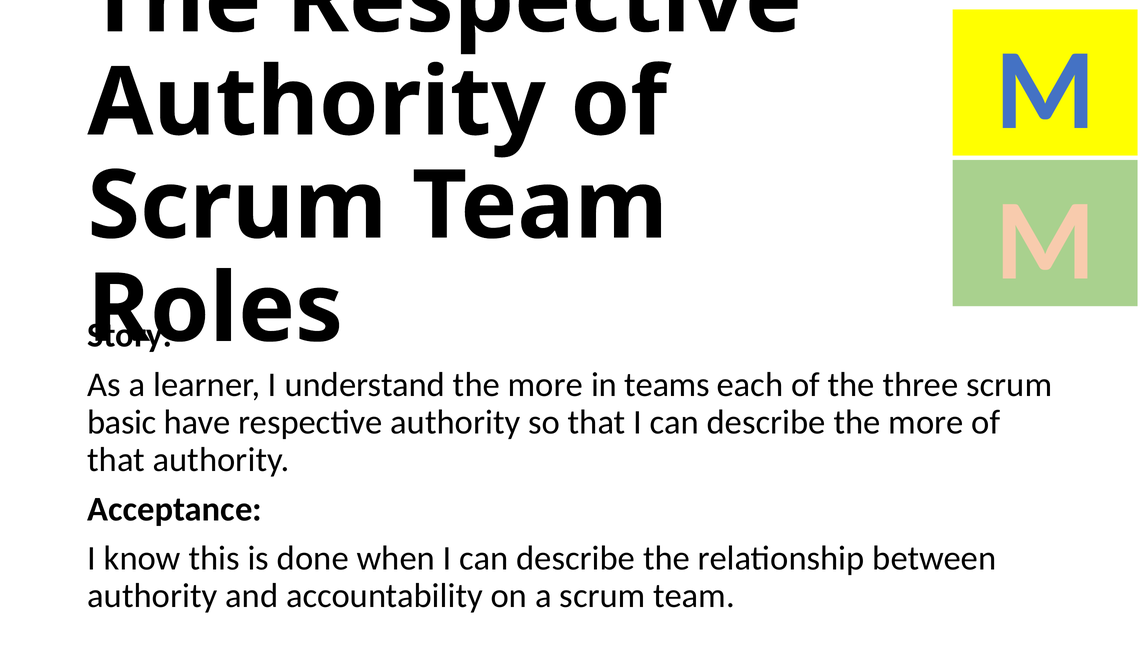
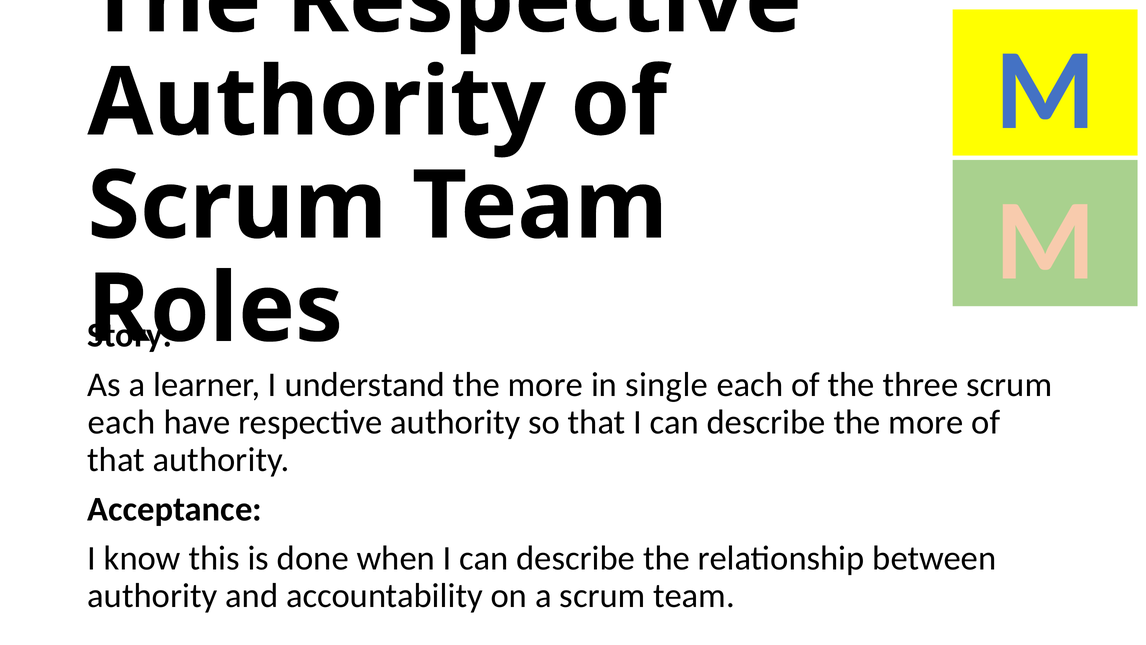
teams: teams -> single (667, 385)
basic: basic -> each (121, 422)
